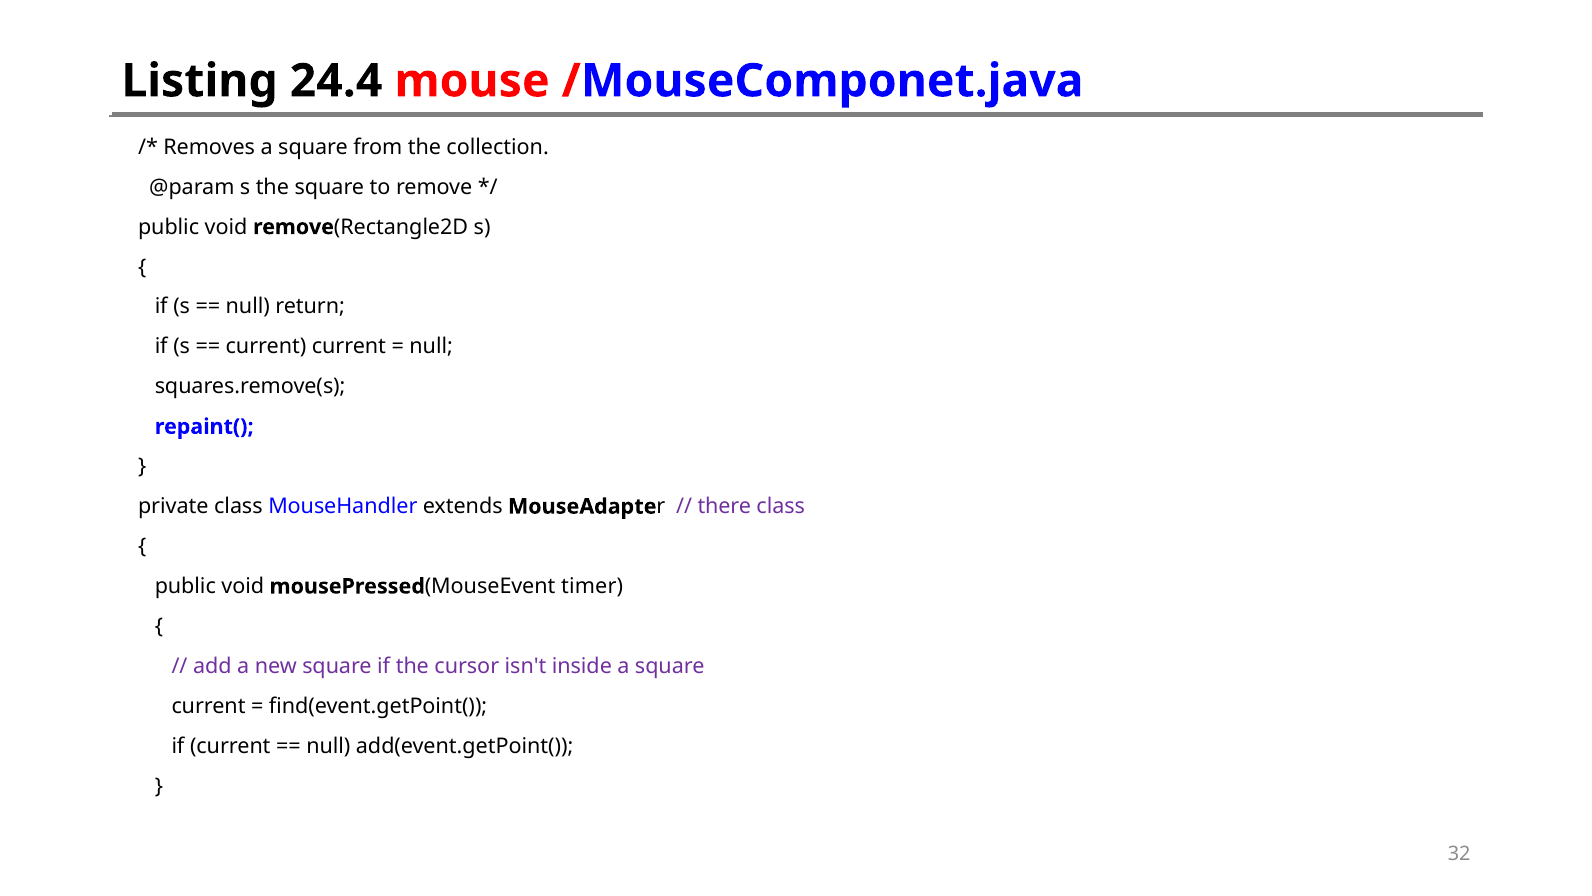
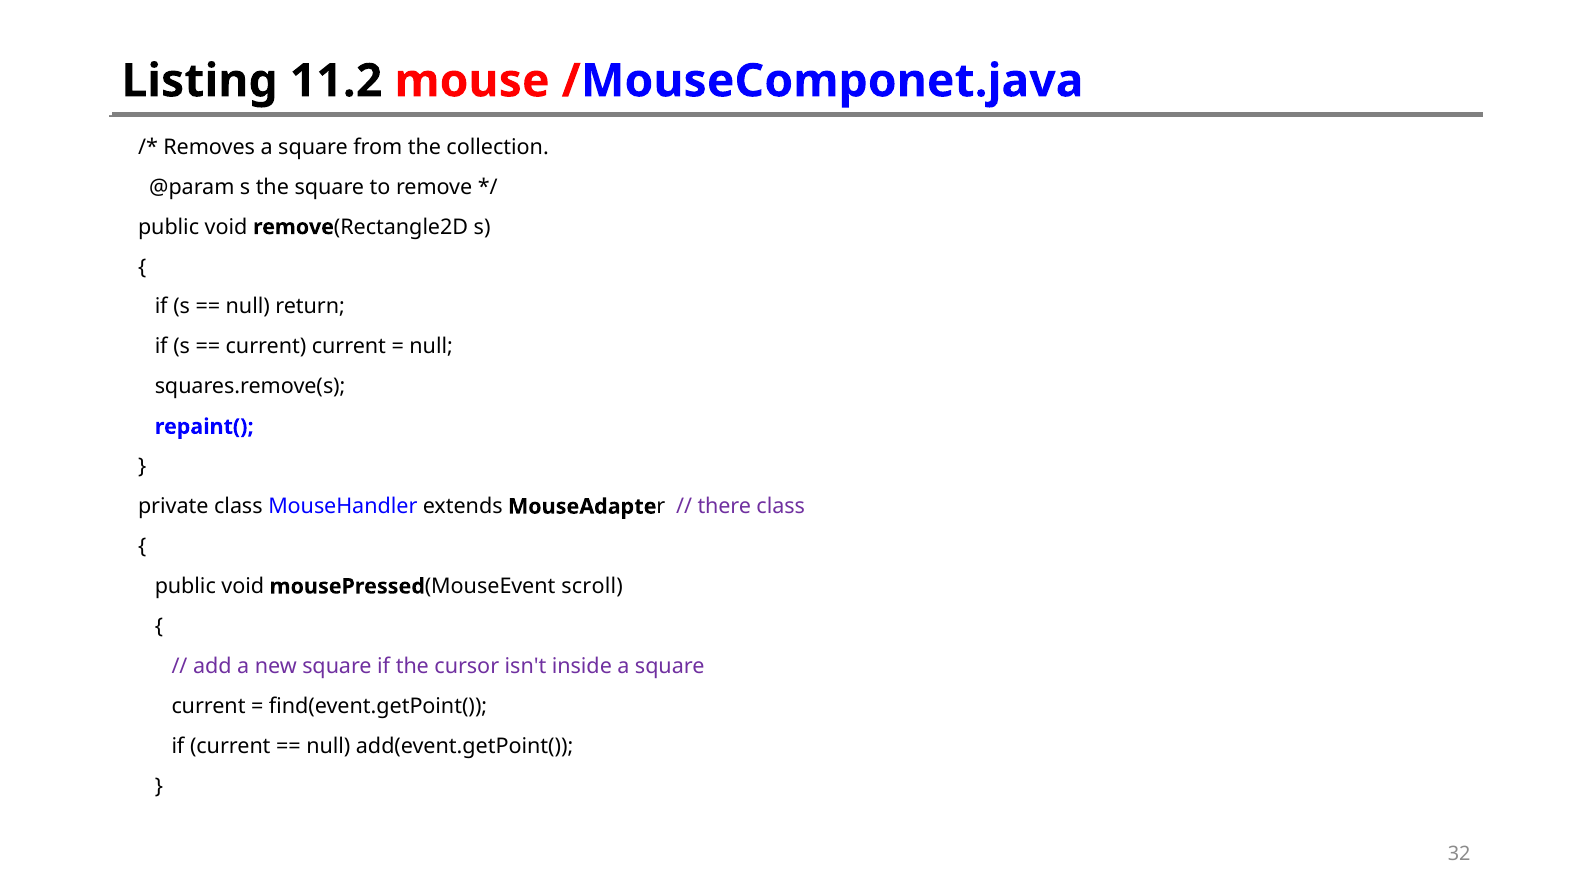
24.4: 24.4 -> 11.2 (336, 81)
timer: timer -> scroll (592, 586)
